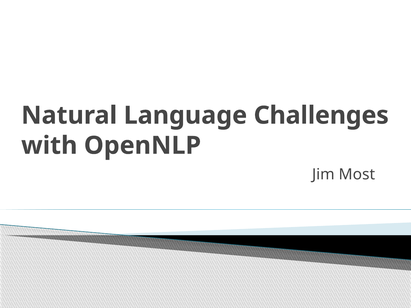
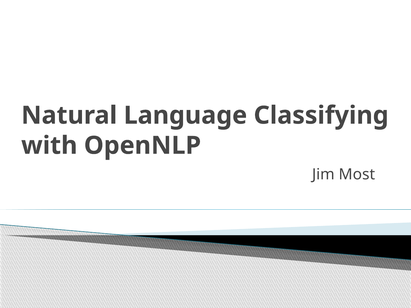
Challenges: Challenges -> Classifying (321, 115)
